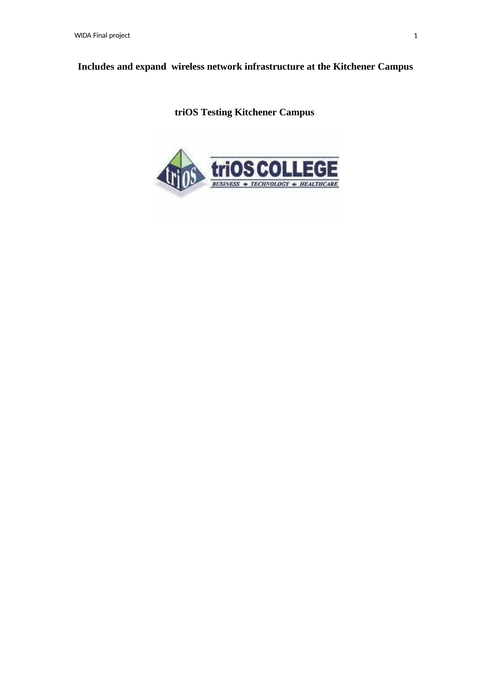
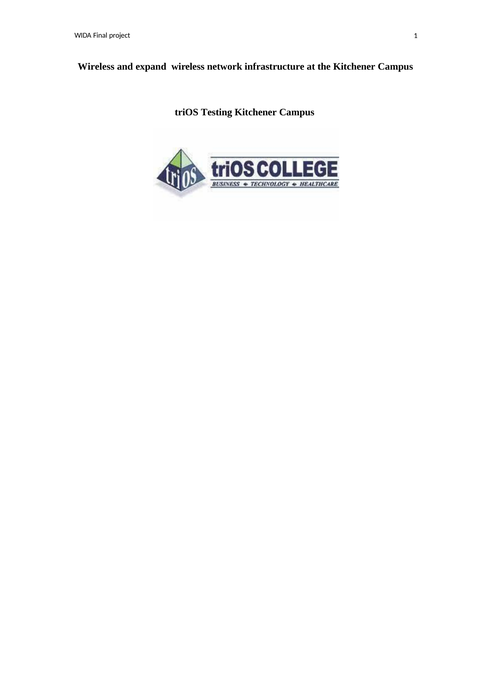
Includes: Includes -> Wireless (96, 67)
